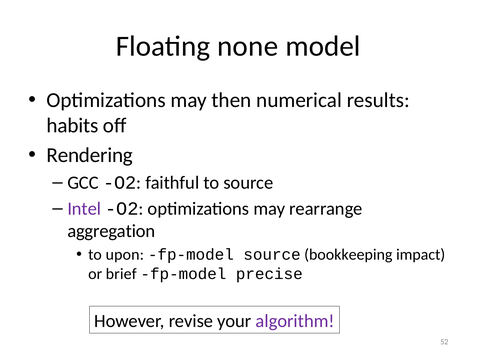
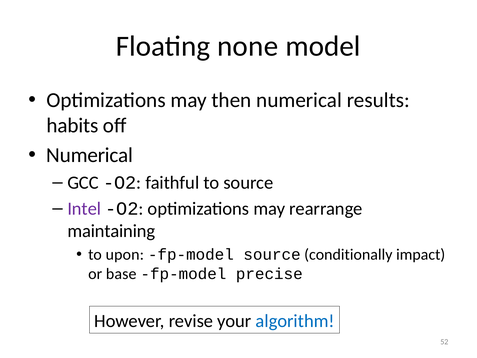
Rendering: Rendering -> Numerical (90, 155)
aggregation: aggregation -> maintaining (111, 231)
bookkeeping: bookkeeping -> conditionally (348, 255)
brief: brief -> base (121, 274)
algorithm colour: purple -> blue (295, 321)
